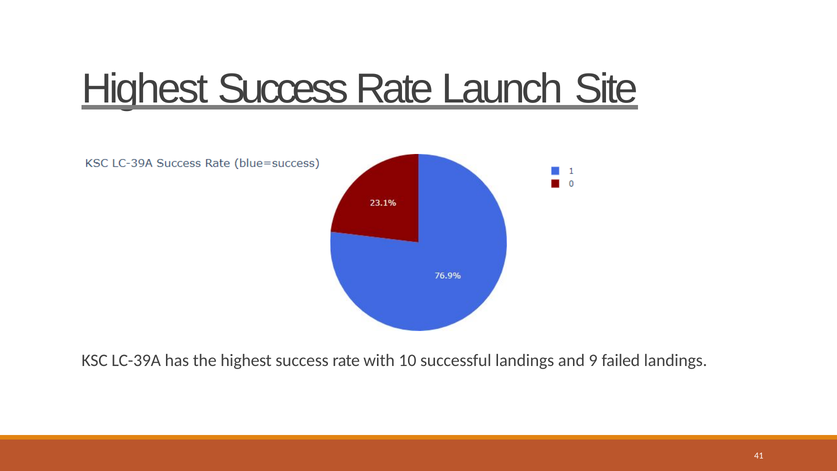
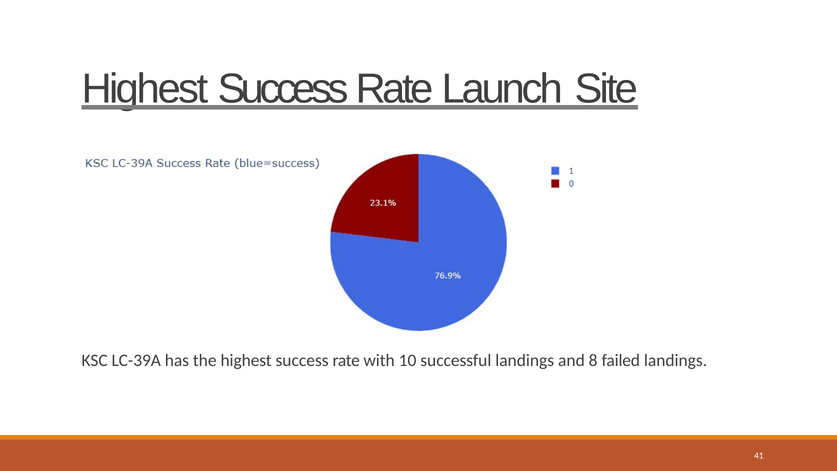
9: 9 -> 8 (593, 360)
